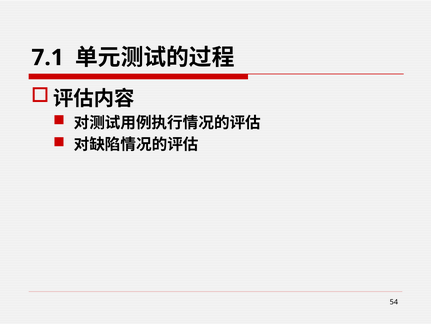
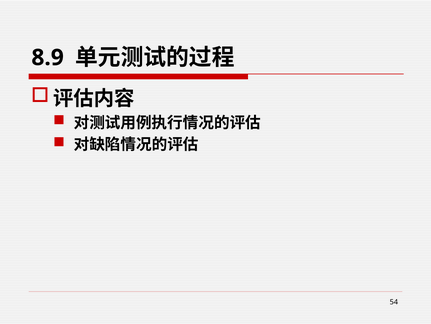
7.1: 7.1 -> 8.9 (48, 57)
